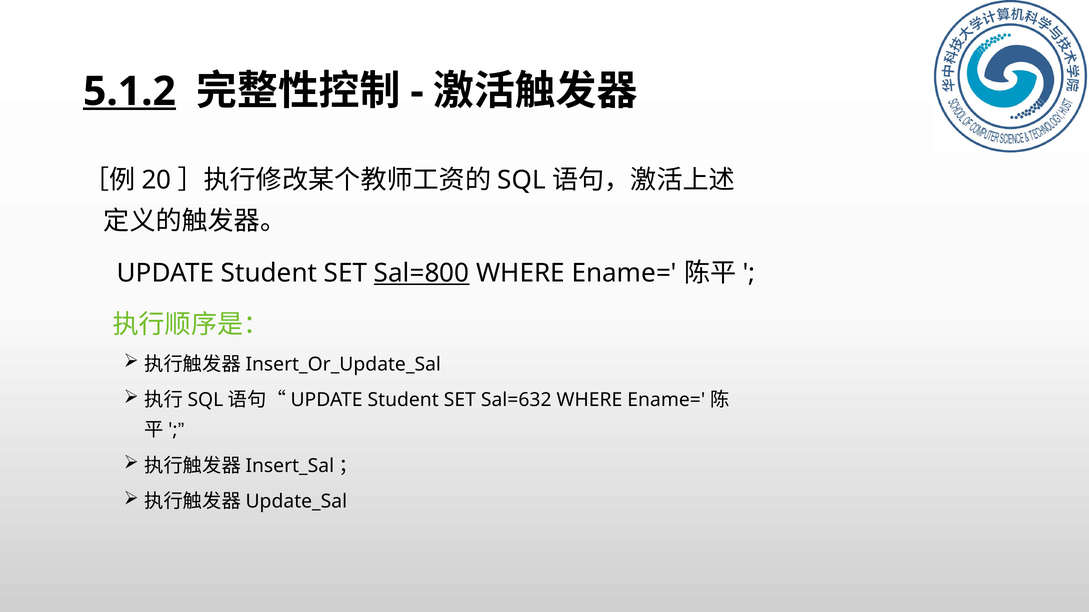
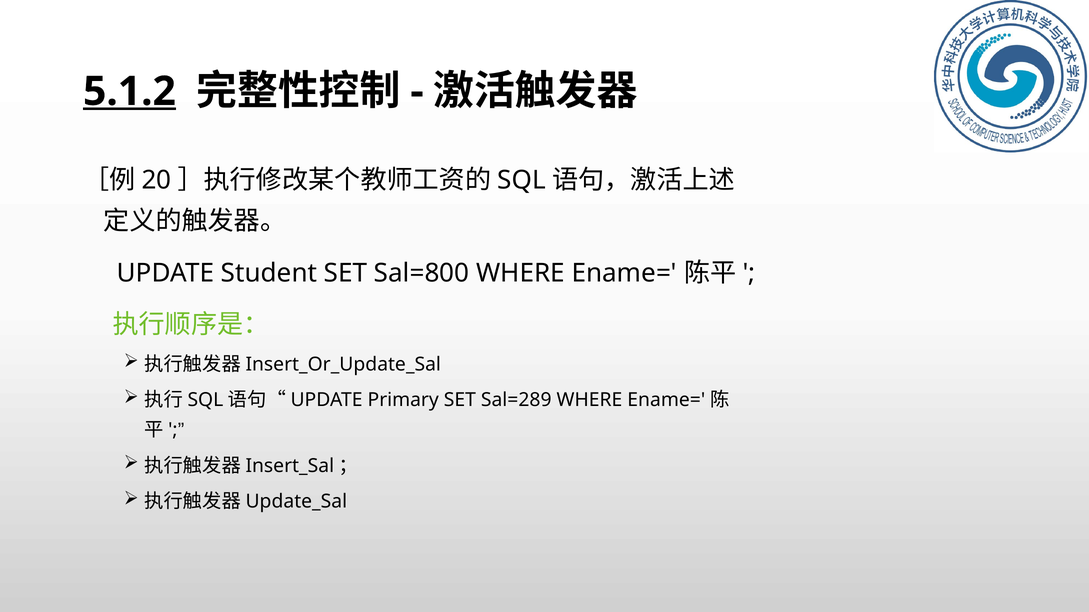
Sal=800 underline: present -> none (422, 273)
Student: Student -> Primary (403, 400)
Sal=632: Sal=632 -> Sal=289 (516, 400)
